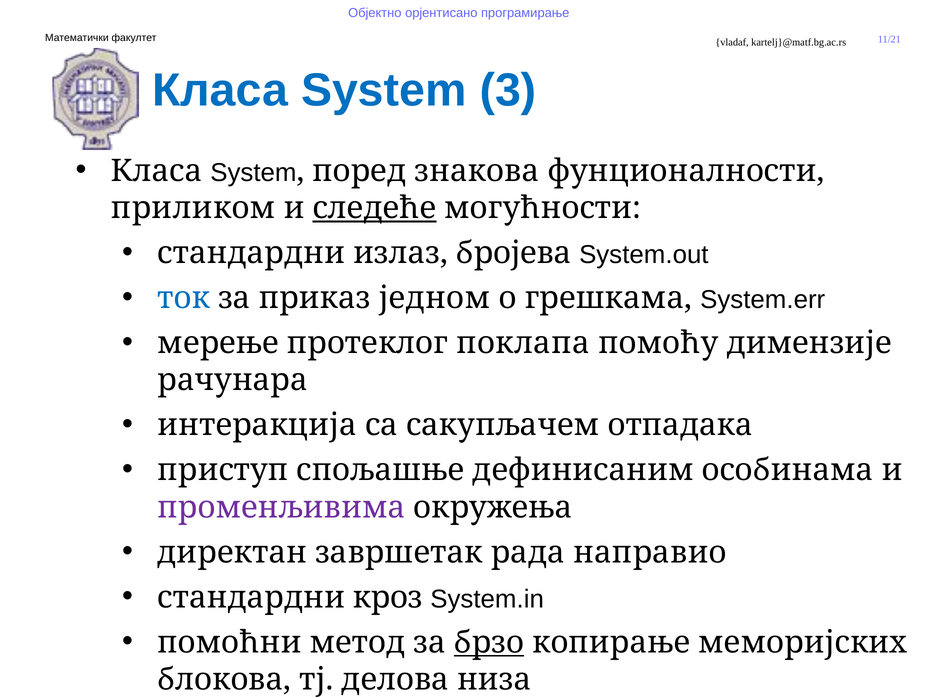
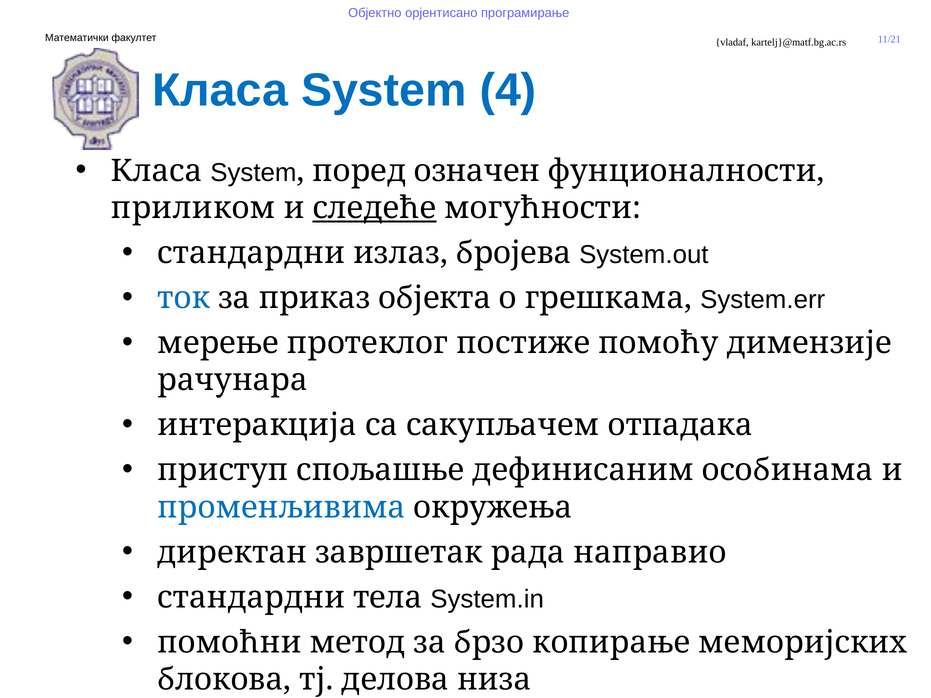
3: 3 -> 4 (508, 91)
знакова: знакова -> означен (477, 171)
једном: једном -> објекта (435, 298)
поклапа: поклапа -> постиже (523, 343)
променљивима colour: purple -> blue (281, 508)
кроз: кроз -> тела (388, 598)
брзо underline: present -> none (489, 643)
